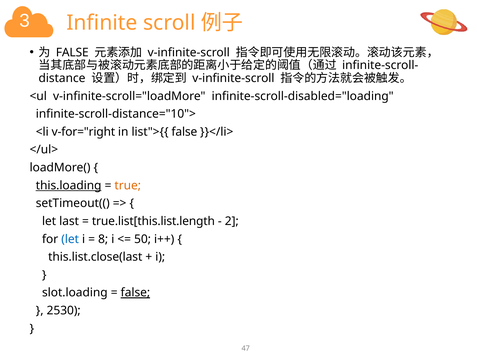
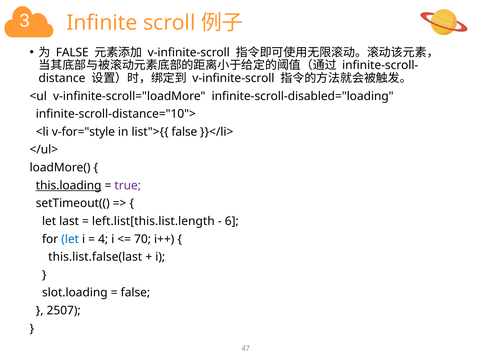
v-for="right: v-for="right -> v-for="style (83, 132)
true colour: orange -> purple (128, 185)
true.list[this.list.length: true.list[this.list.length -> left.list[this.list.length (153, 221)
2: 2 -> 6 (232, 221)
8: 8 -> 4 (103, 239)
50: 50 -> 70 (143, 239)
this.list.close(last: this.list.close(last -> this.list.false(last (95, 257)
false underline: present -> none (135, 292)
2530: 2530 -> 2507 (64, 310)
